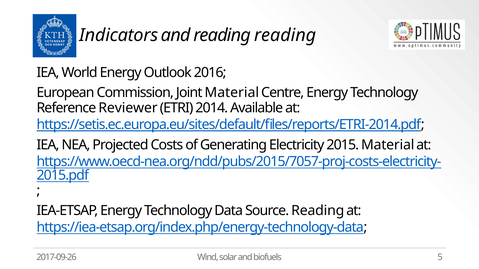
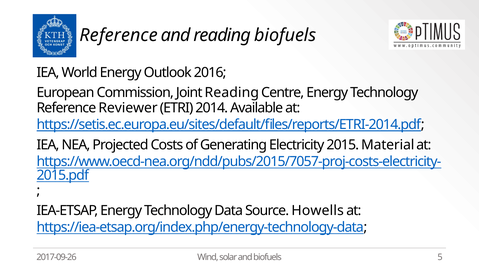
Indicators: Indicators -> Reference (119, 35)
reading reading: reading -> biofuels (285, 35)
Joint Material: Material -> Reading (232, 93)
Source Reading: Reading -> Howells (318, 211)
